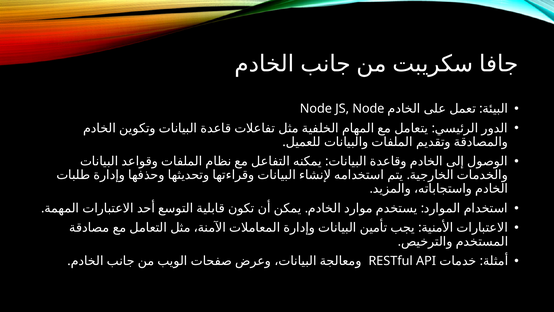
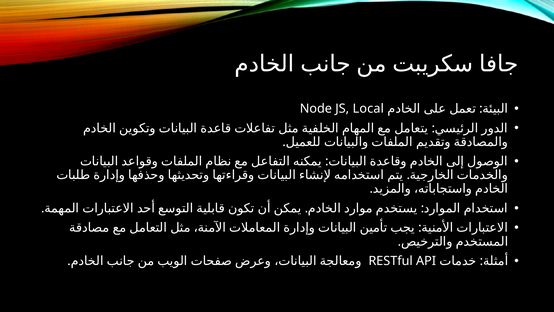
JS Node: Node -> Local (368, 109)
